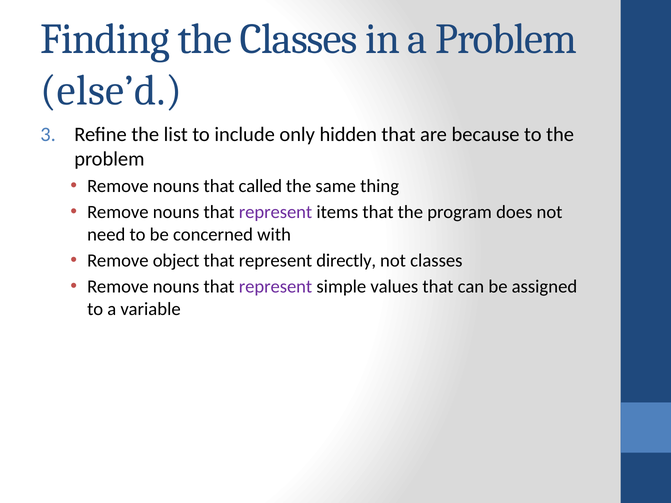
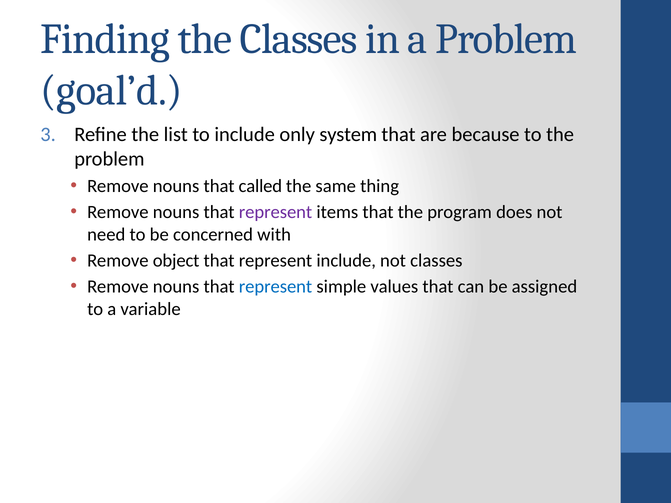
else’d: else’d -> goal’d (112, 91)
hidden: hidden -> system (348, 135)
represent directly: directly -> include (346, 261)
represent colour: purple -> blue (275, 287)
